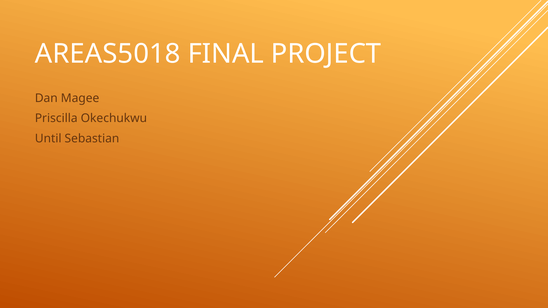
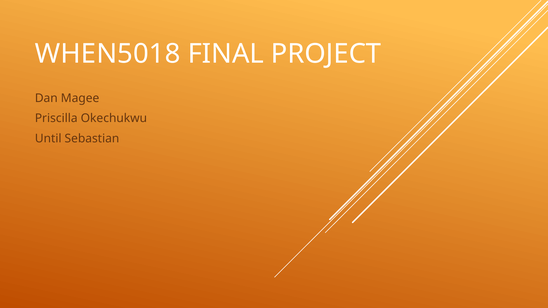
AREAS5018: AREAS5018 -> WHEN5018 (108, 54)
